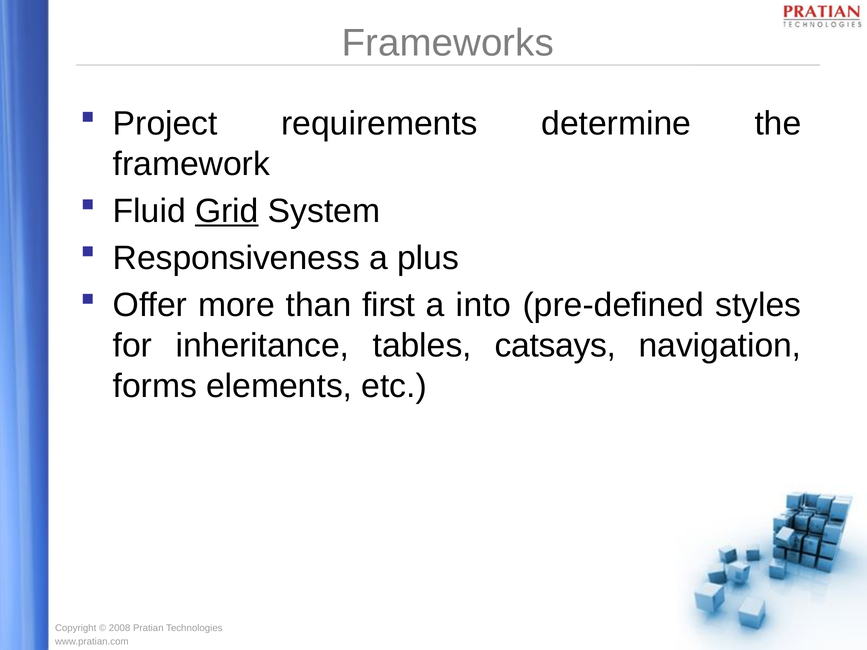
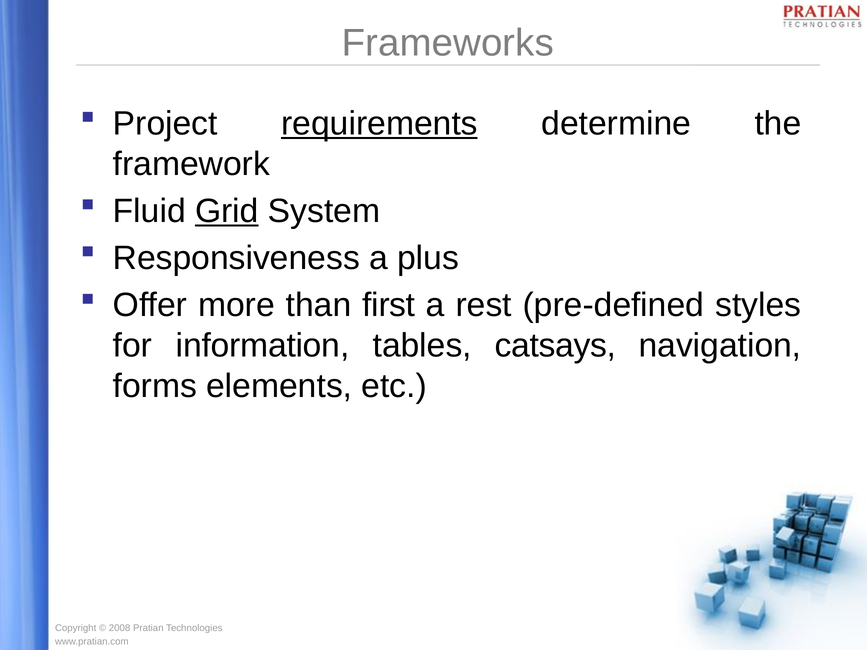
requirements underline: none -> present (379, 124)
into: into -> rest (484, 305)
inheritance: inheritance -> information (263, 346)
